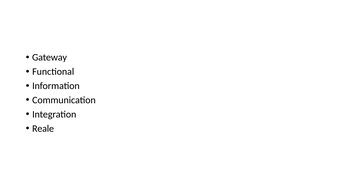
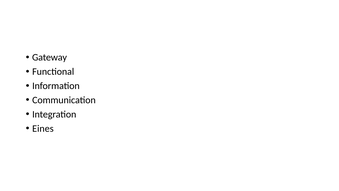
Reale: Reale -> Eines (43, 128)
